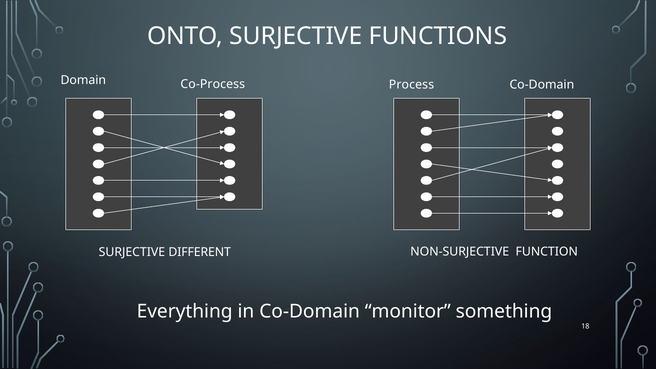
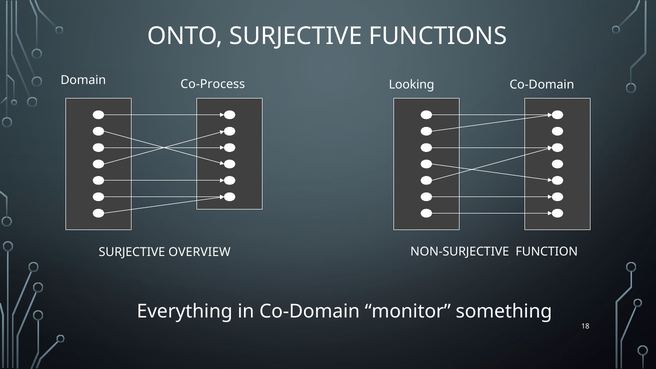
Process: Process -> Looking (412, 84)
DIFFERENT: DIFFERENT -> OVERVIEW (200, 252)
